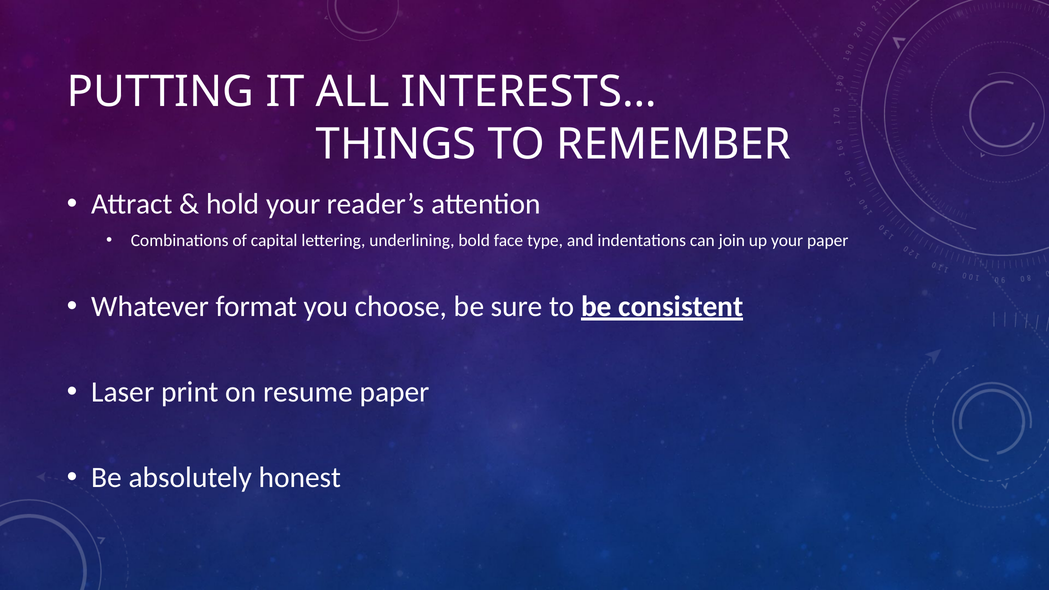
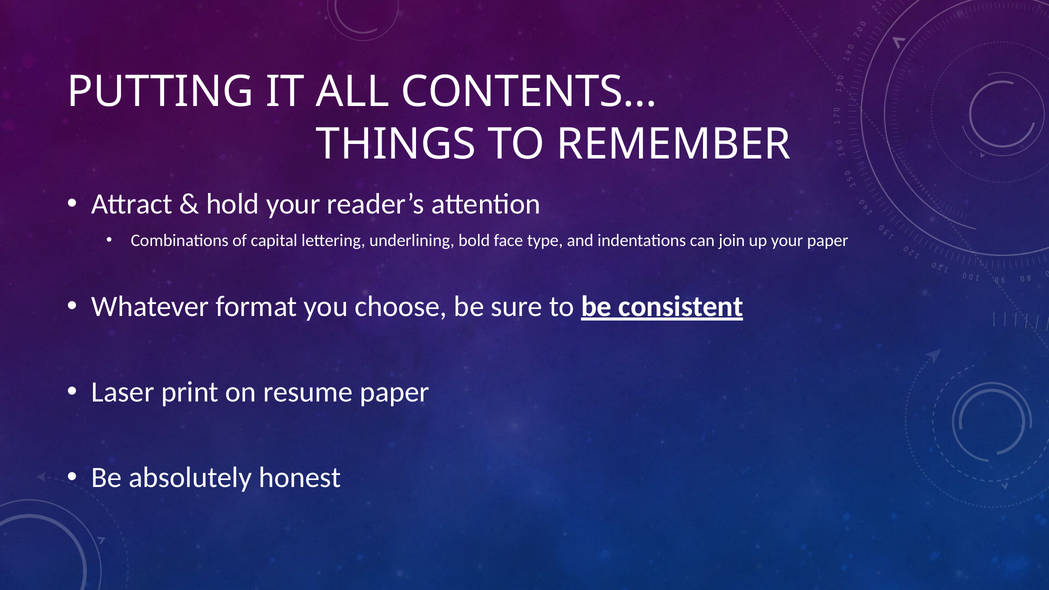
INTERESTS…: INTERESTS… -> CONTENTS… (529, 92)
